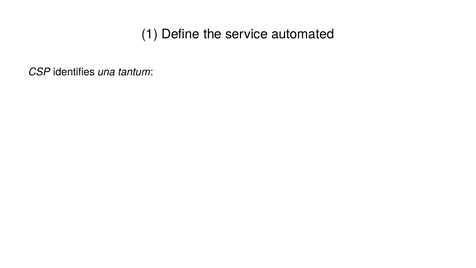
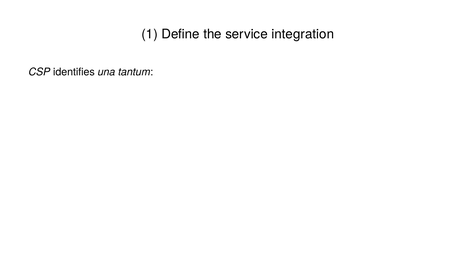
automated: automated -> integration (303, 34)
